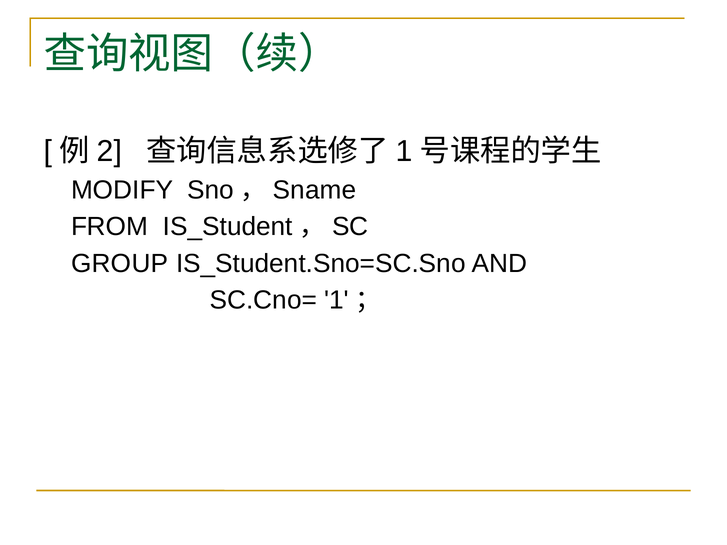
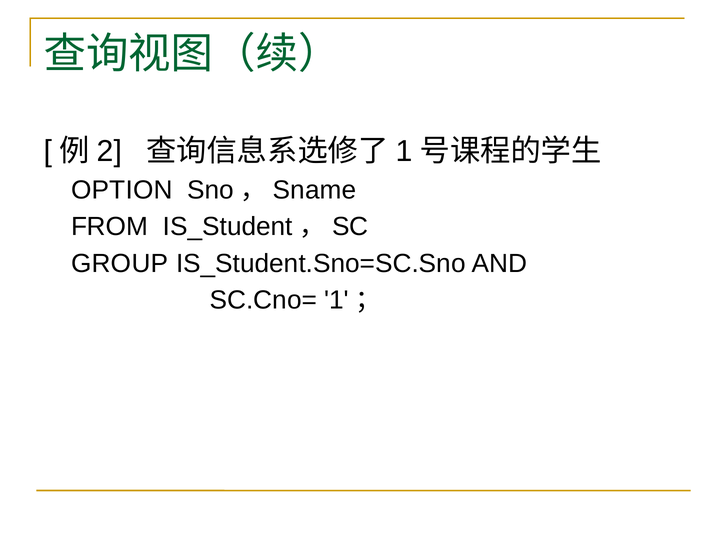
MODIFY: MODIFY -> OPTION (122, 190)
